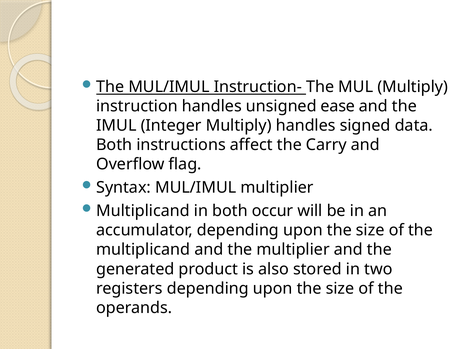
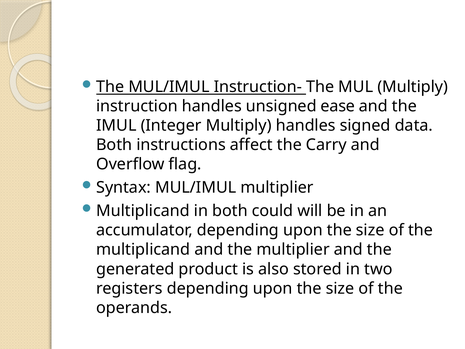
occur: occur -> could (273, 211)
